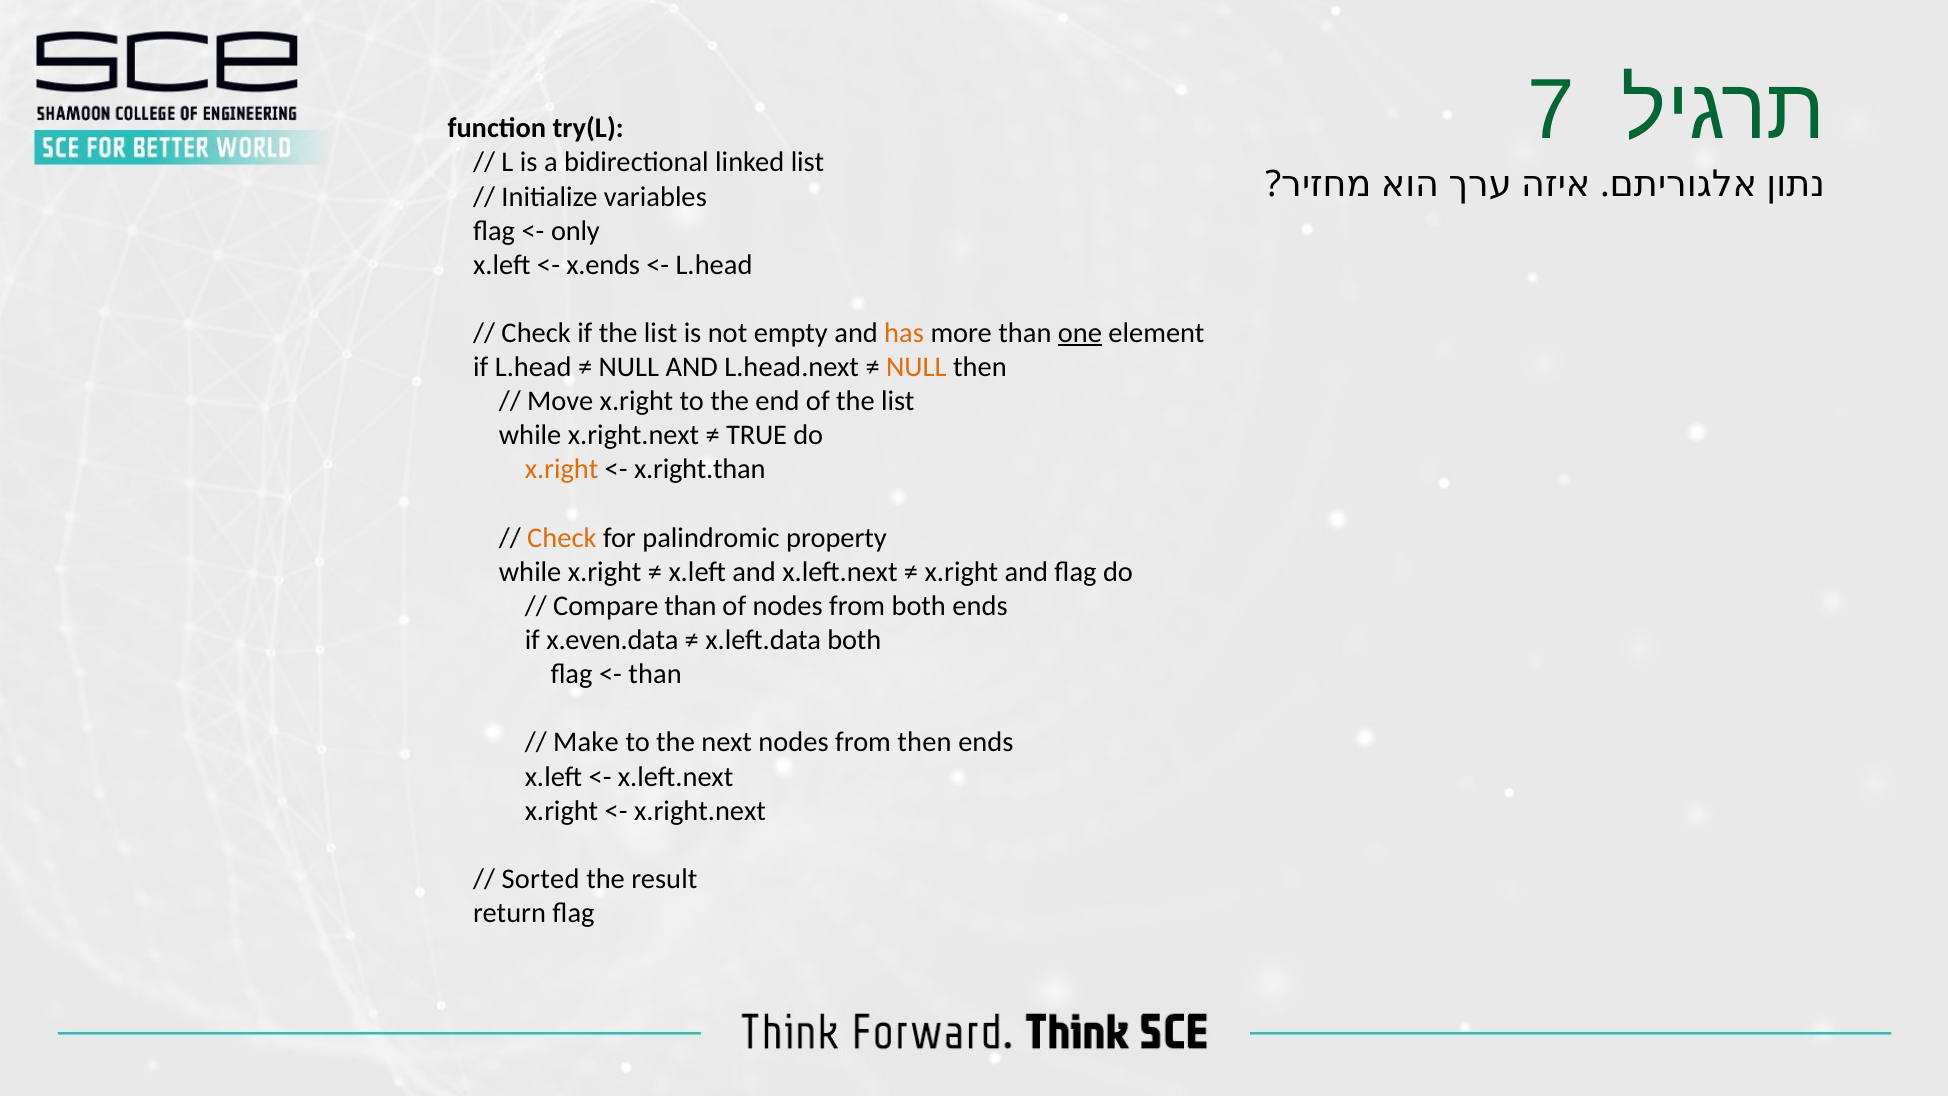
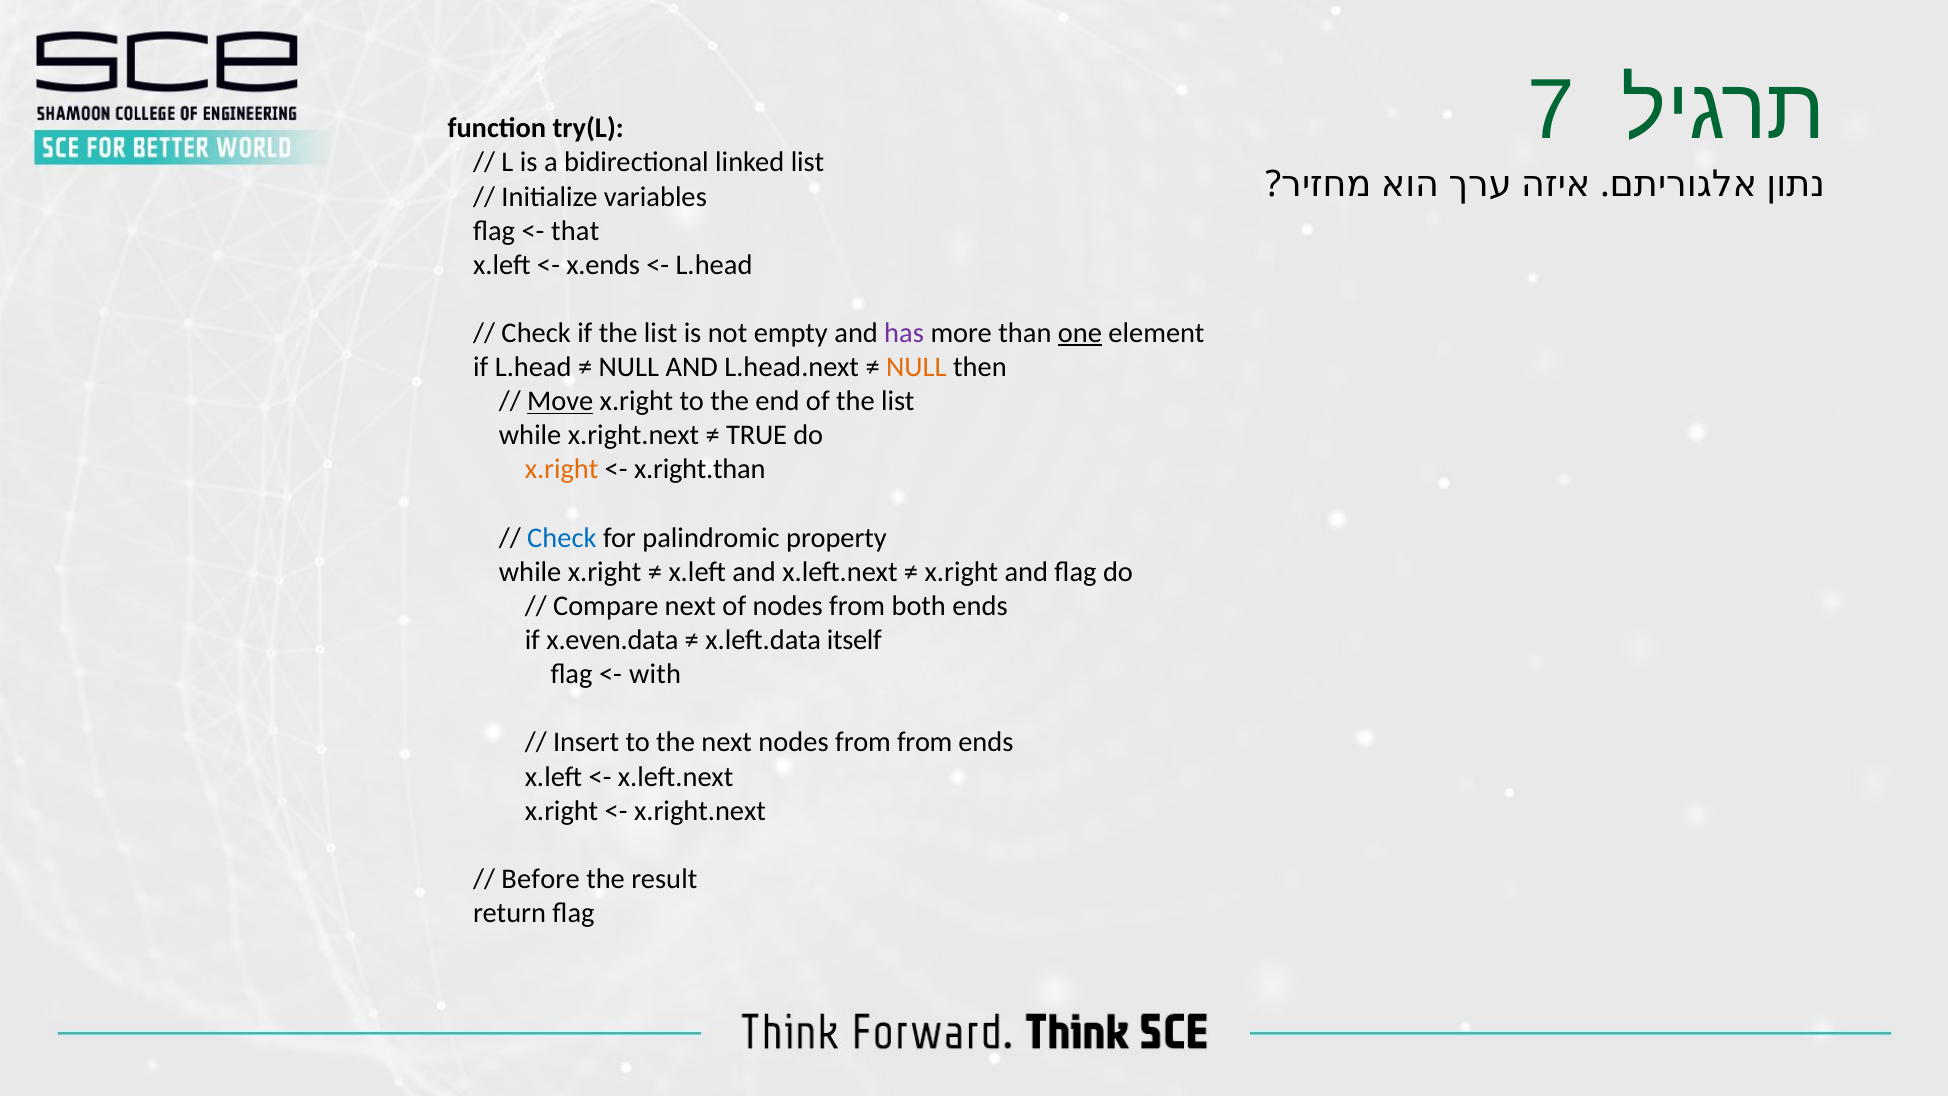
only: only -> that (575, 231)
has colour: orange -> purple (904, 333)
Move underline: none -> present (560, 401)
Check colour: orange -> blue (562, 538)
Compare than: than -> next (690, 606)
x.left.data both: both -> itself (854, 640)
than: than -> with (655, 674)
Make: Make -> Insert (586, 742)
from then: then -> from (925, 742)
Sorted: Sorted -> Before (541, 879)
